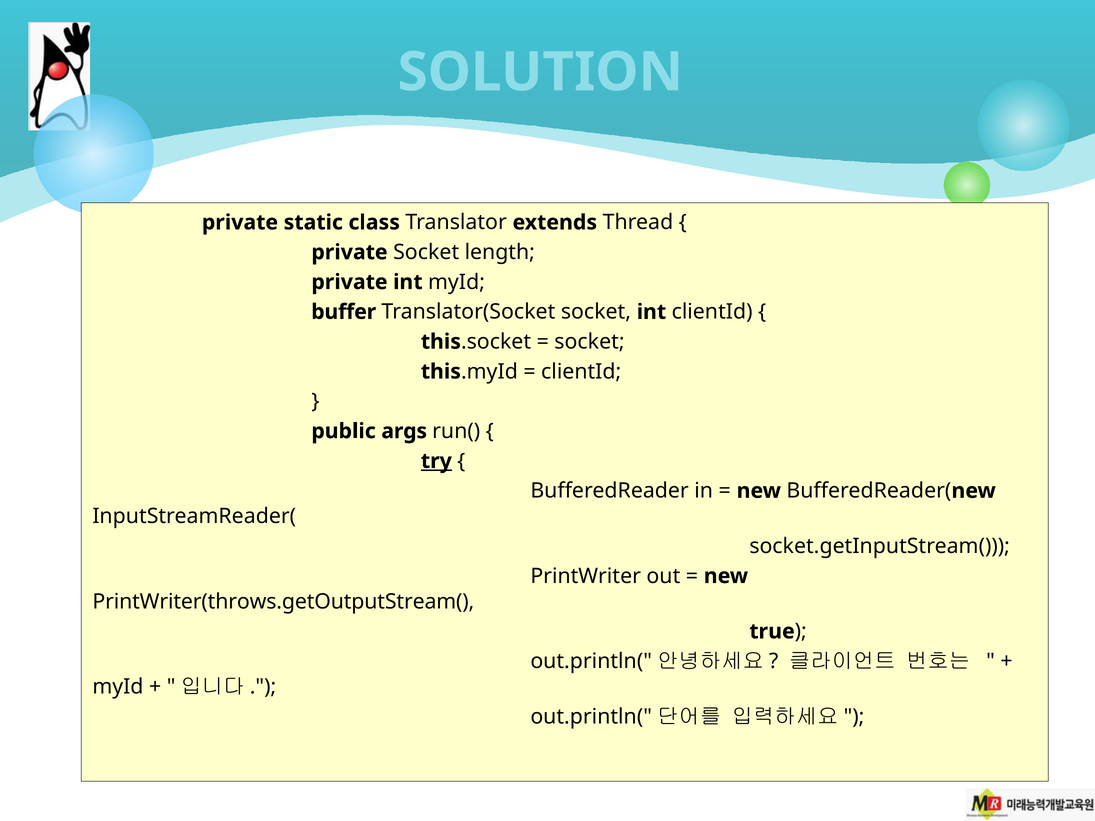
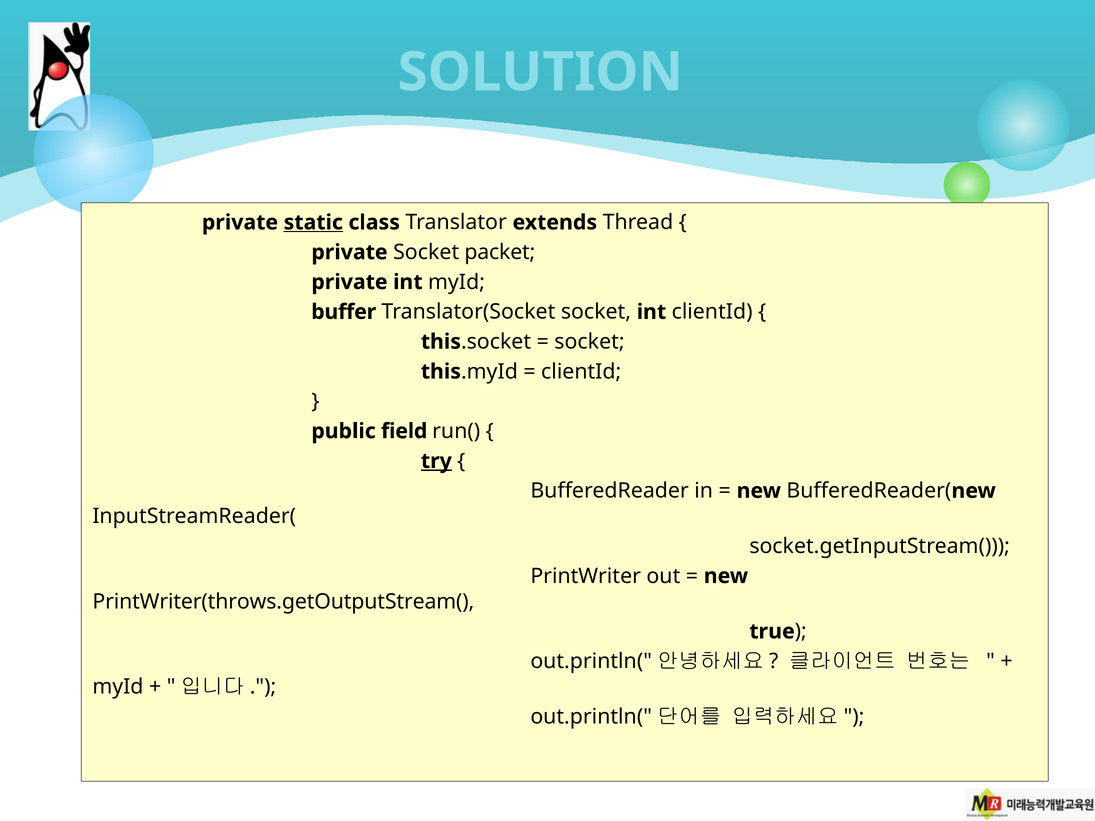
static underline: none -> present (313, 222)
length: length -> packet (500, 252)
args: args -> field (404, 431)
